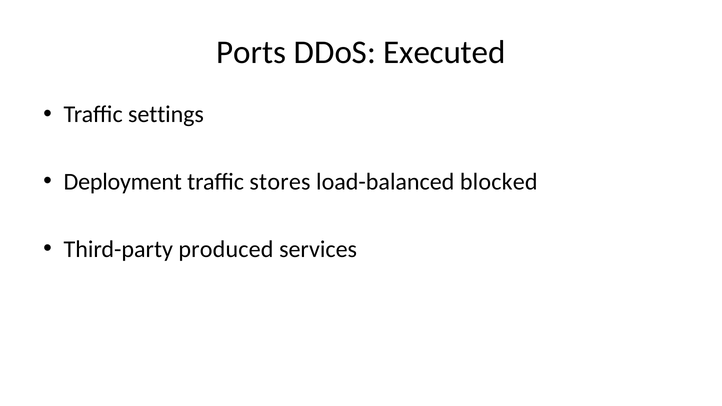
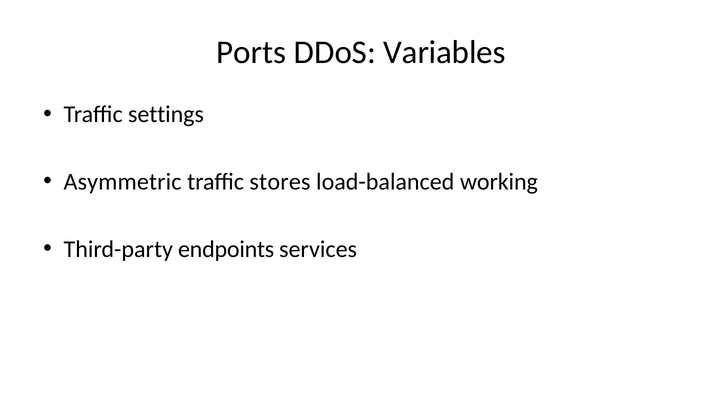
Executed: Executed -> Variables (445, 52)
Deployment: Deployment -> Asymmetric (123, 182)
blocked: blocked -> working (499, 182)
produced: produced -> endpoints (226, 249)
